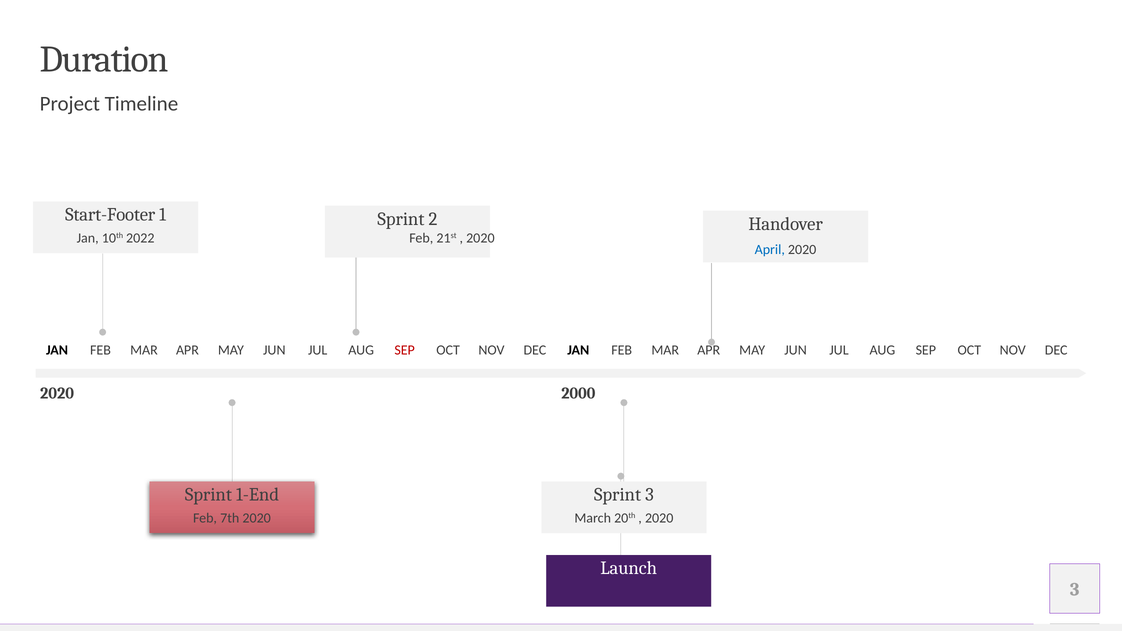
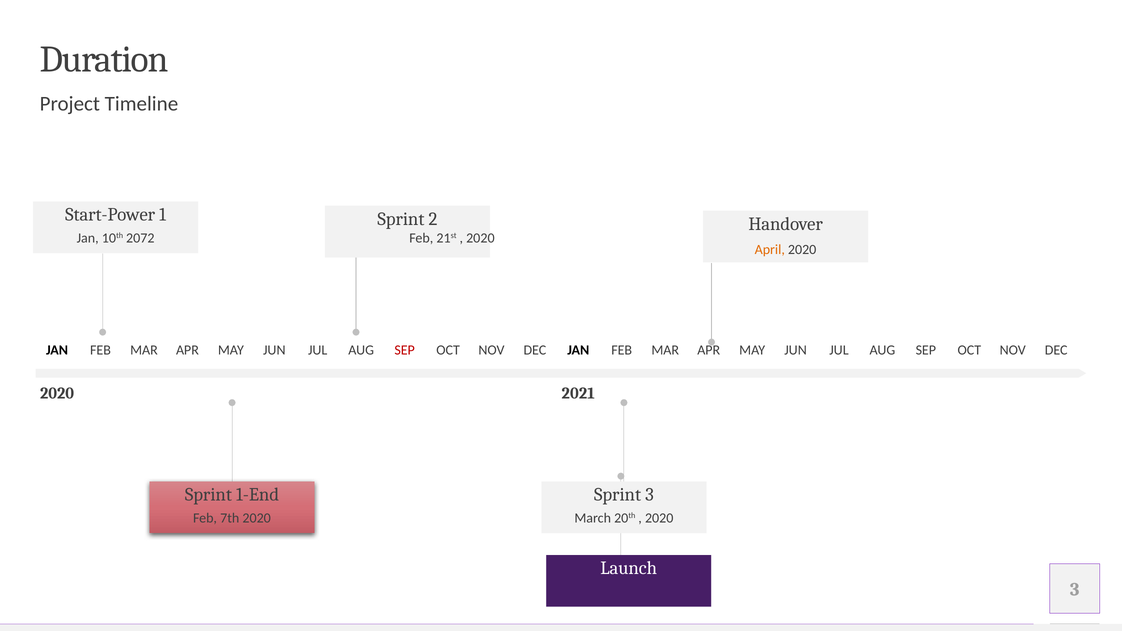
Start-Footer: Start-Footer -> Start-Power (110, 215)
2022: 2022 -> 2072 (140, 238)
April colour: blue -> orange (770, 250)
2000: 2000 -> 2021 (578, 393)
